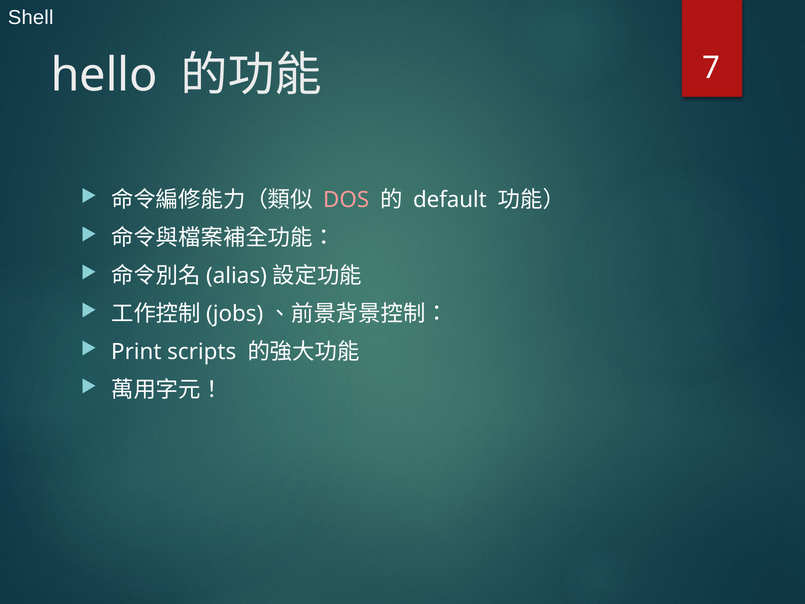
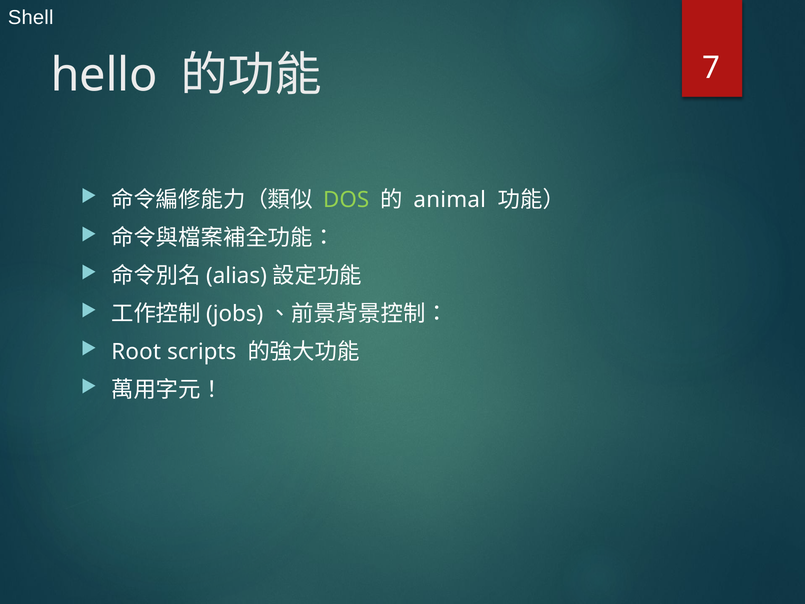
DOS colour: pink -> light green (346, 200)
default: default -> animal (450, 200)
Print: Print -> Root (136, 352)
